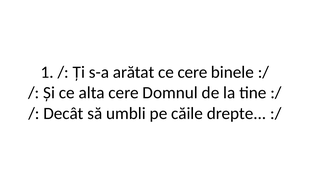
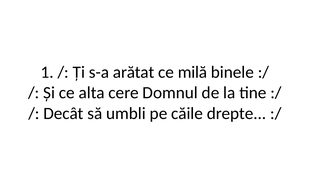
ce cere: cere -> milă (193, 72)
